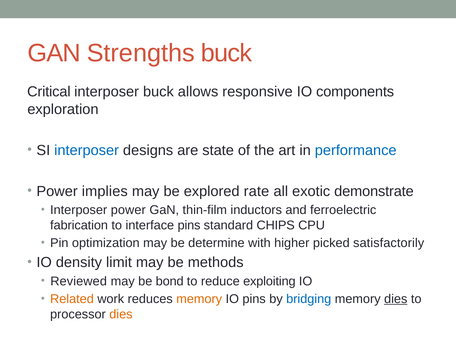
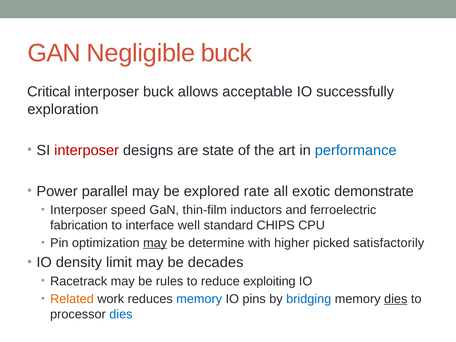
Strengths: Strengths -> Negligible (141, 53)
responsive: responsive -> acceptable (258, 92)
components: components -> successfully (355, 92)
interposer colour: blue -> red (87, 150)
implies: implies -> parallel (105, 191)
Interposer power: power -> speed (128, 210)
interface pins: pins -> well (189, 225)
may underline: none -> present (155, 243)
methods: methods -> decades (216, 262)
Reviewed: Reviewed -> Racetrack (79, 281)
bond: bond -> rules (170, 281)
memory colour: orange -> blue (199, 299)
dies colour: orange -> blue (121, 314)
